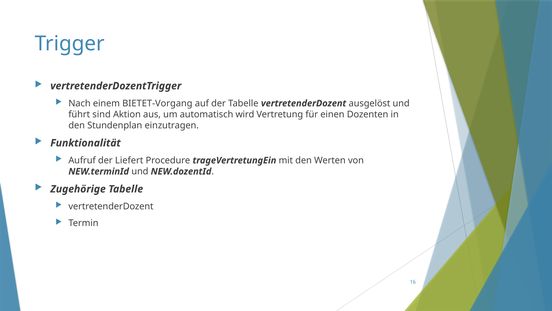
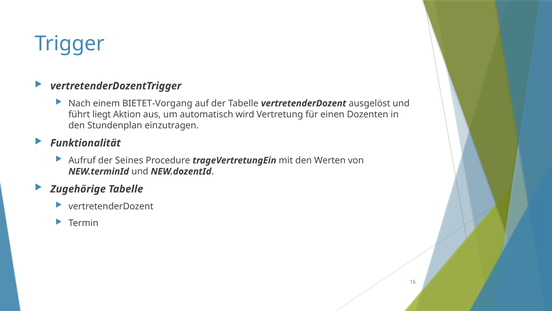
sind: sind -> liegt (102, 114)
Liefert: Liefert -> Seines (129, 160)
